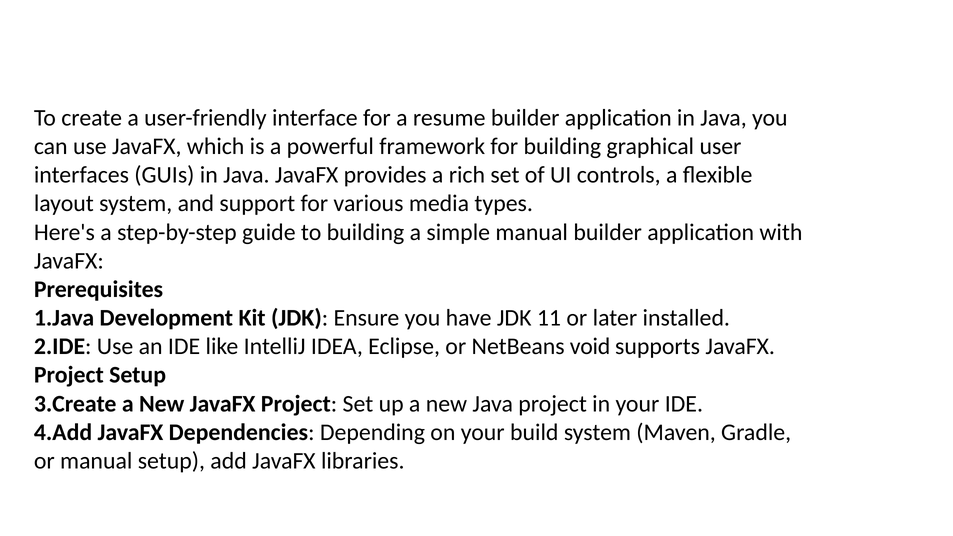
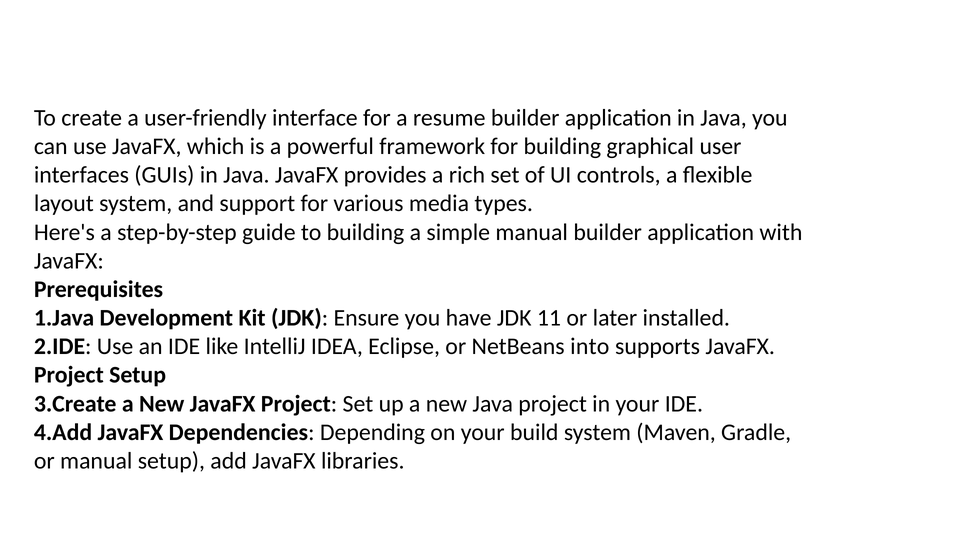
void: void -> into (590, 347)
